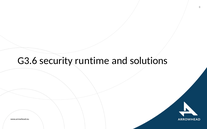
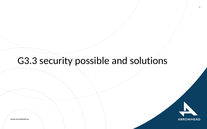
G3.6: G3.6 -> G3.3 (27, 61)
runtime: runtime -> possible (92, 61)
